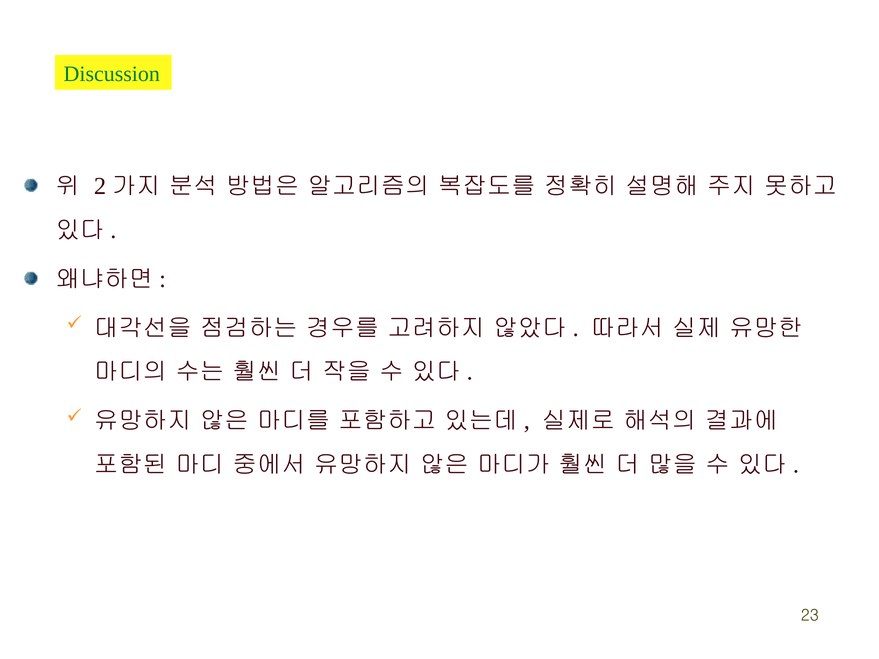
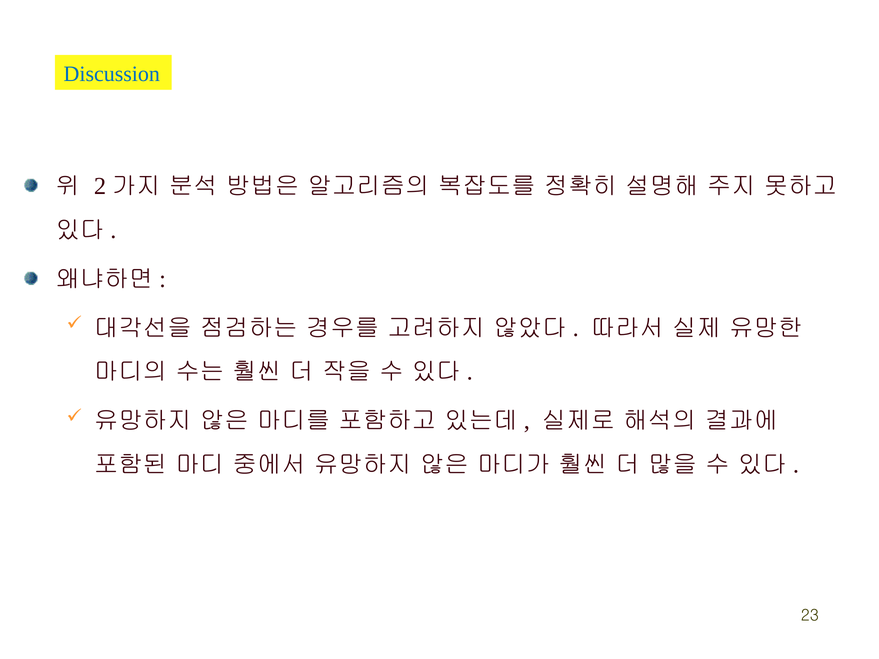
Discussion colour: green -> blue (112, 74)
